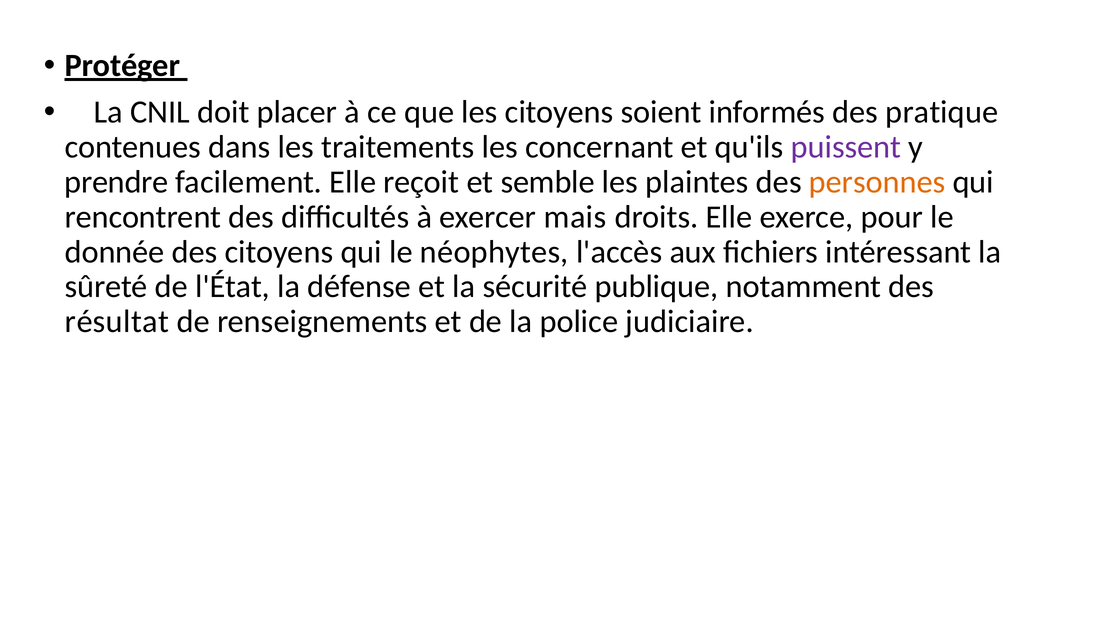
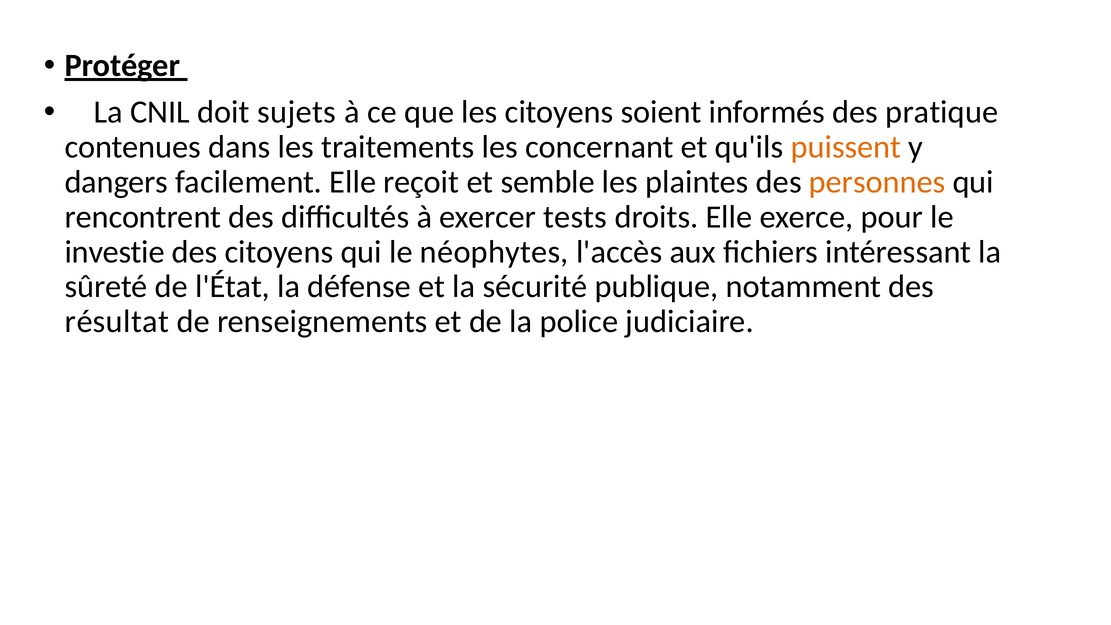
placer: placer -> sujets (297, 112)
puissent colour: purple -> orange (846, 147)
prendre: prendre -> dangers (116, 182)
mais: mais -> tests (575, 217)
donnée: donnée -> investie (115, 252)
